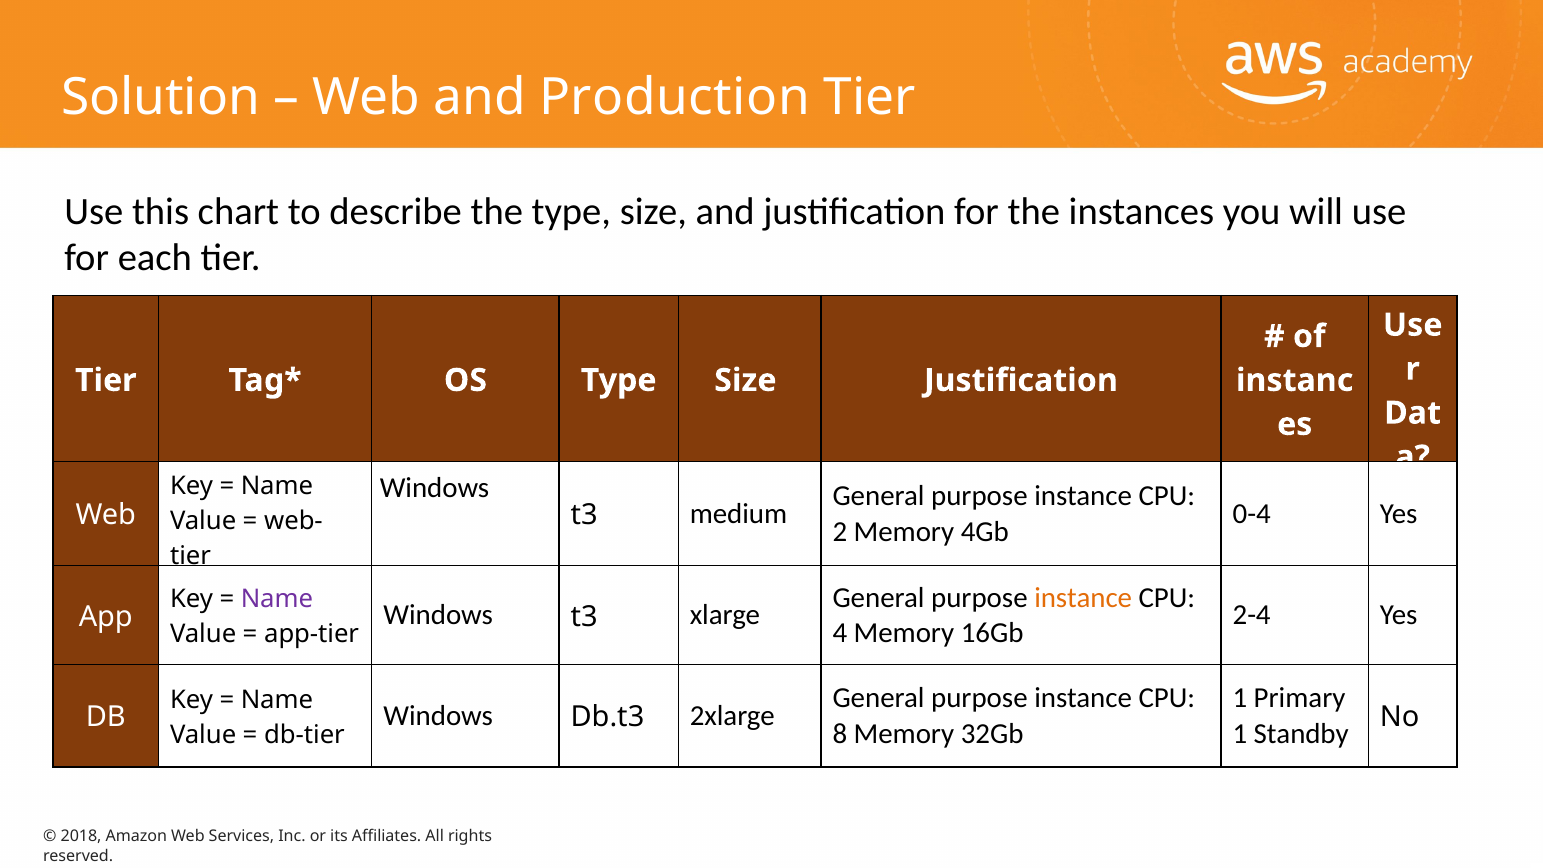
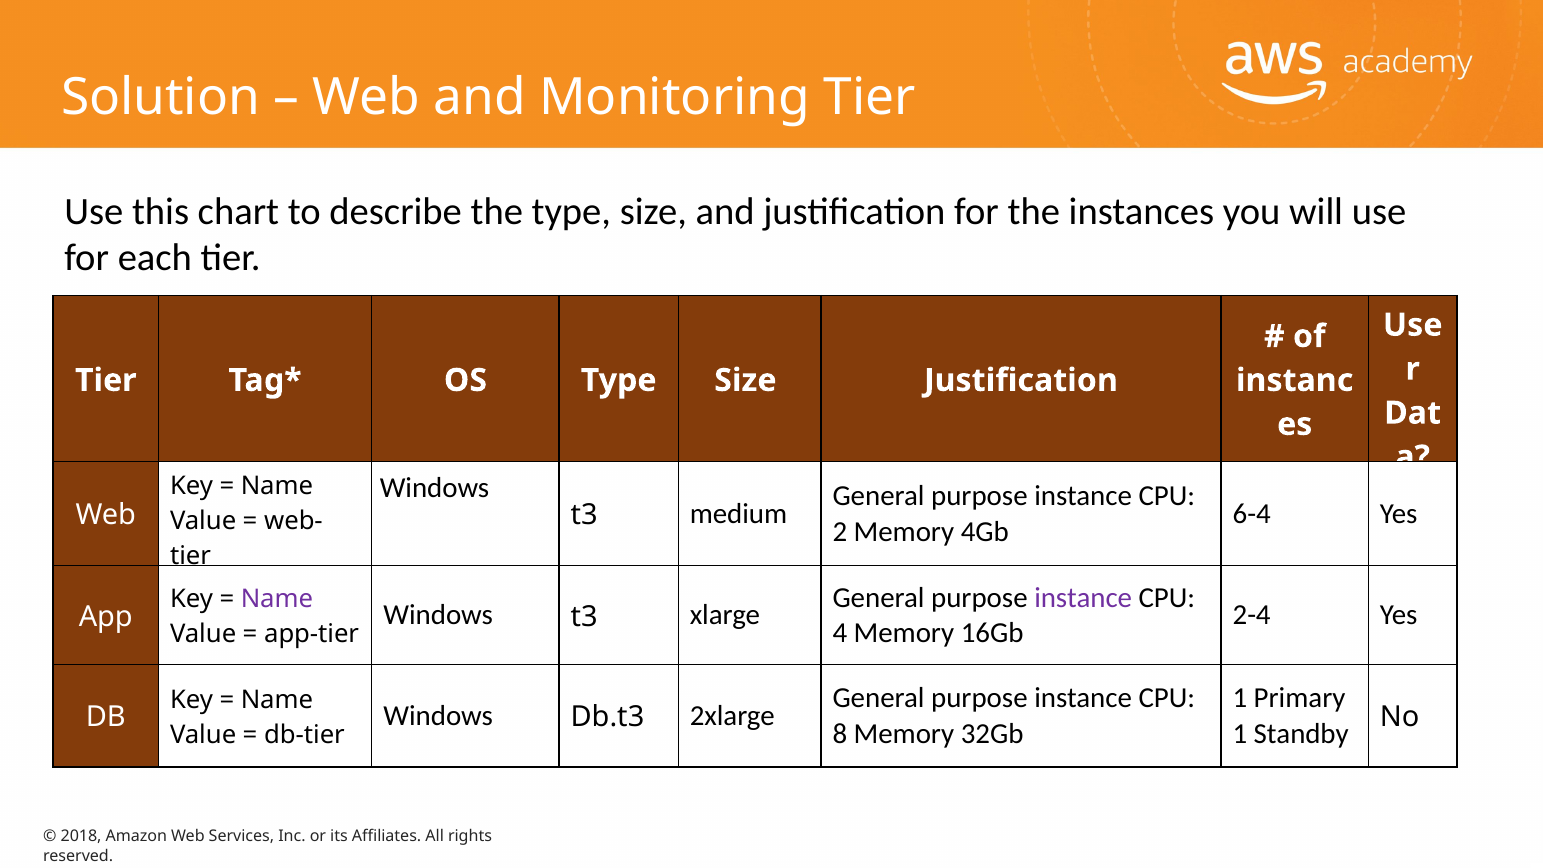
Production: Production -> Monitoring (675, 97)
0-4: 0-4 -> 6-4 (1252, 514)
instance colour: orange -> purple (1083, 598)
